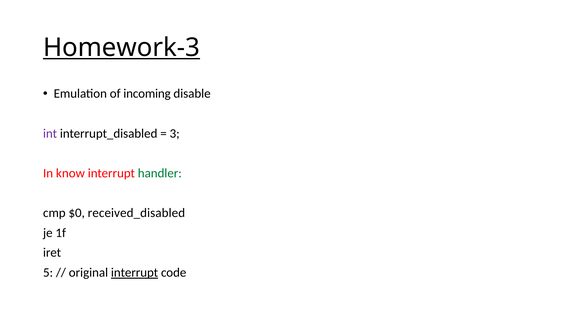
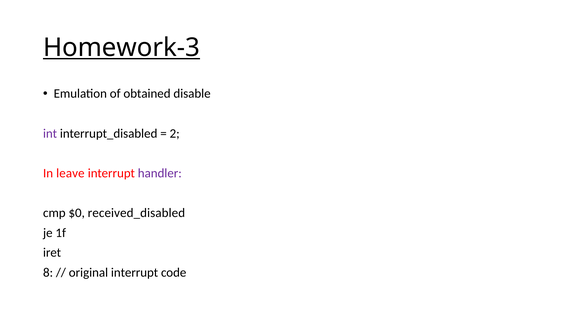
incoming: incoming -> obtained (147, 94)
3: 3 -> 2 (175, 133)
know: know -> leave (70, 173)
handler colour: green -> purple (160, 173)
5: 5 -> 8 (48, 272)
interrupt underline: present -> none (135, 272)
